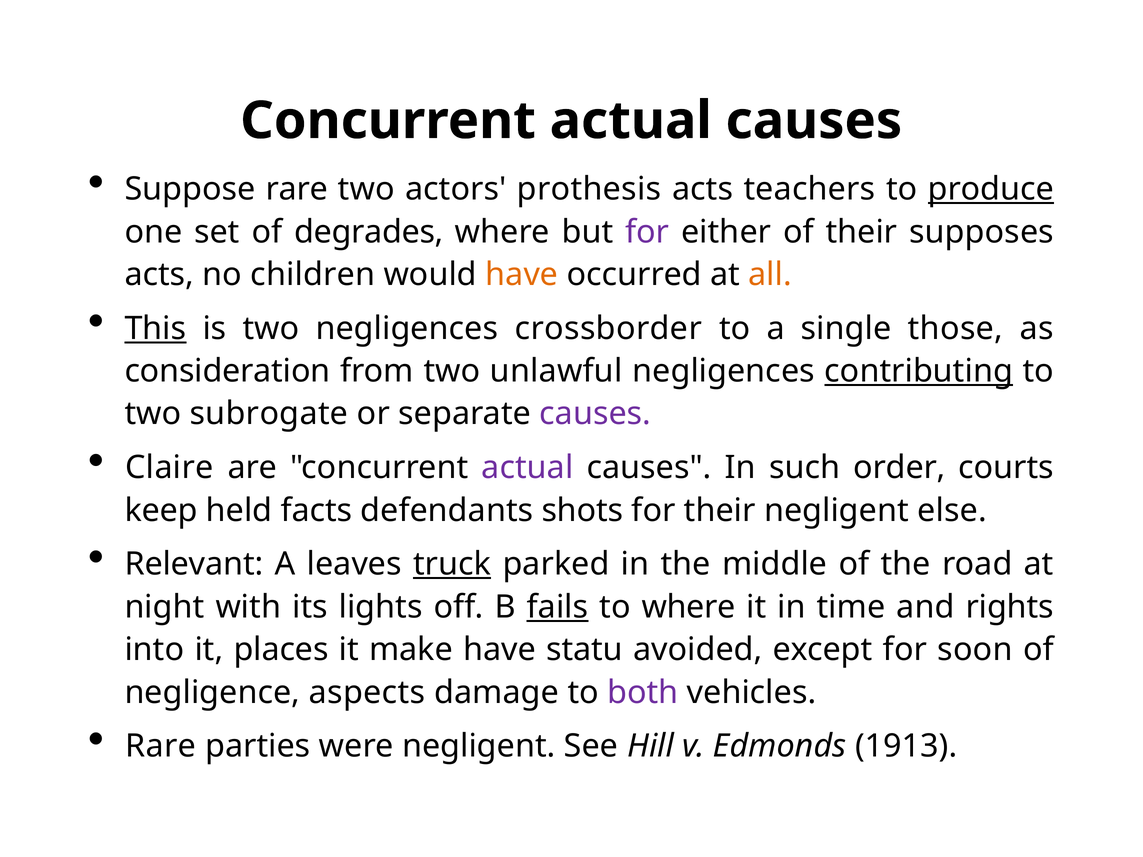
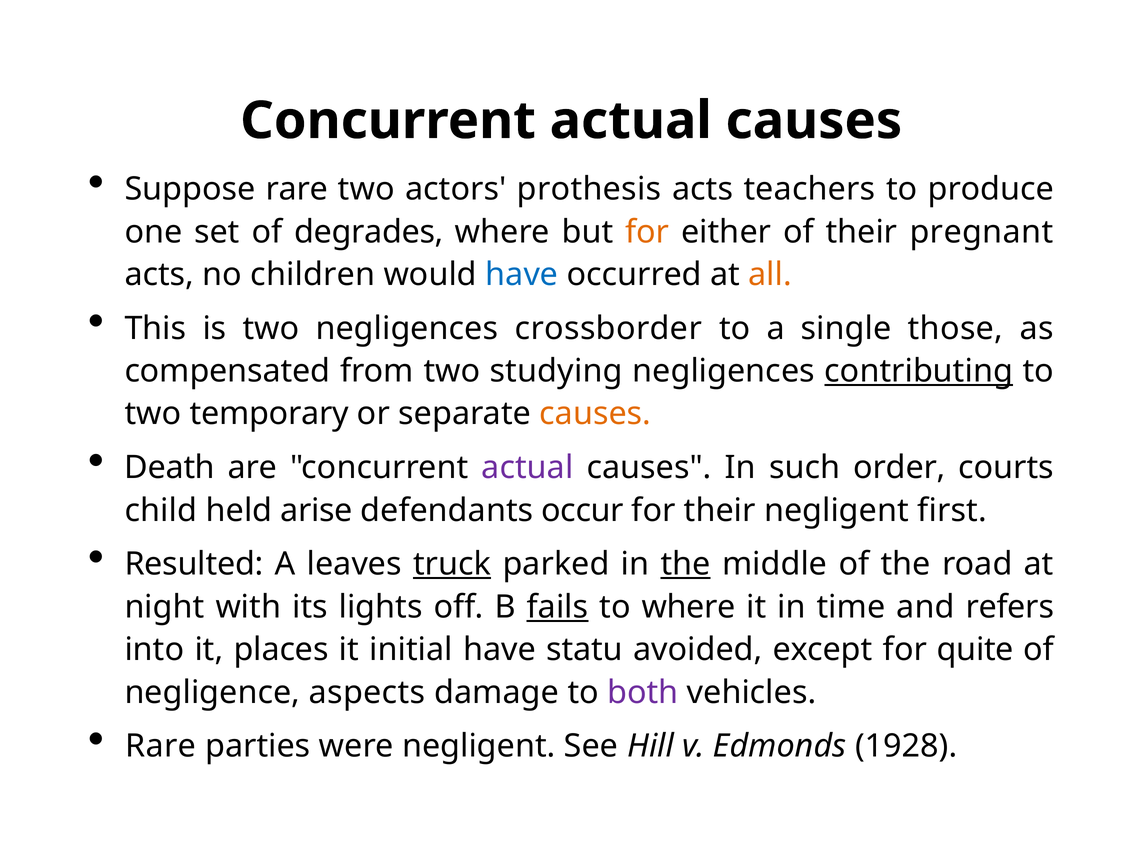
produce underline: present -> none (991, 189)
for colour: purple -> orange (647, 232)
supposes: supposes -> pregnant (981, 232)
have colour: orange -> blue (522, 275)
This underline: present -> none (155, 329)
consideration: consideration -> compensated (227, 371)
unlawful: unlawful -> studying (556, 371)
subrogate: subrogate -> temporary (269, 414)
causes colour: purple -> orange (595, 414)
Claire: Claire -> Death (170, 468)
keep: keep -> child (161, 511)
facts: facts -> arise (316, 511)
shots: shots -> occur (582, 511)
else: else -> first (952, 511)
Relevant: Relevant -> Resulted (194, 564)
the underline: none -> present (686, 564)
rights: rights -> refers (1010, 607)
make: make -> initial (411, 650)
soon: soon -> quite (975, 650)
1913: 1913 -> 1928 (906, 746)
